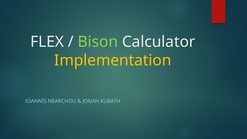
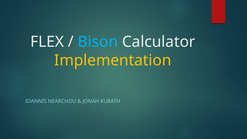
Bison colour: light green -> light blue (98, 42)
